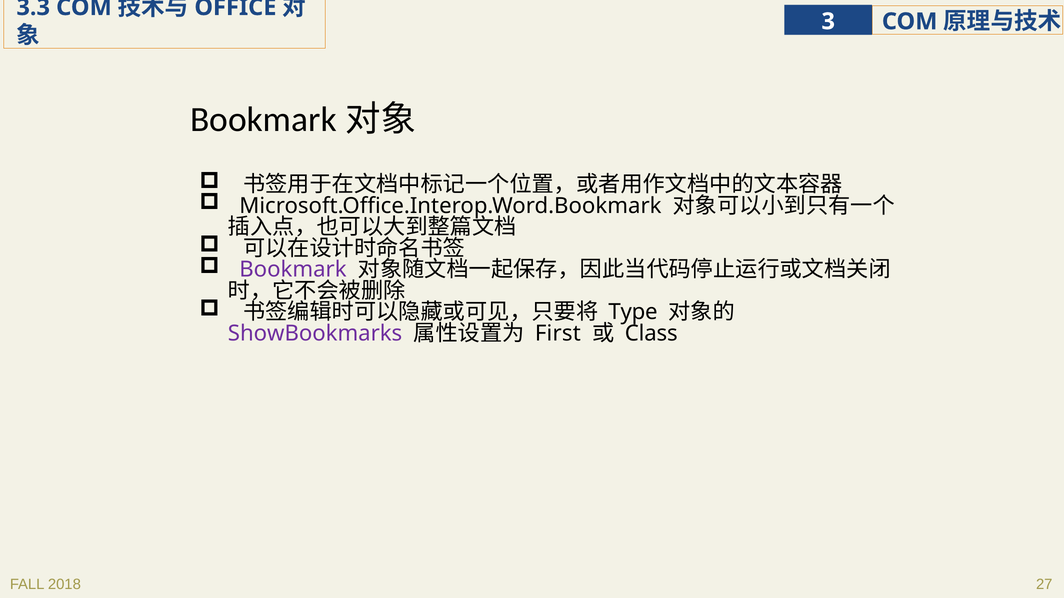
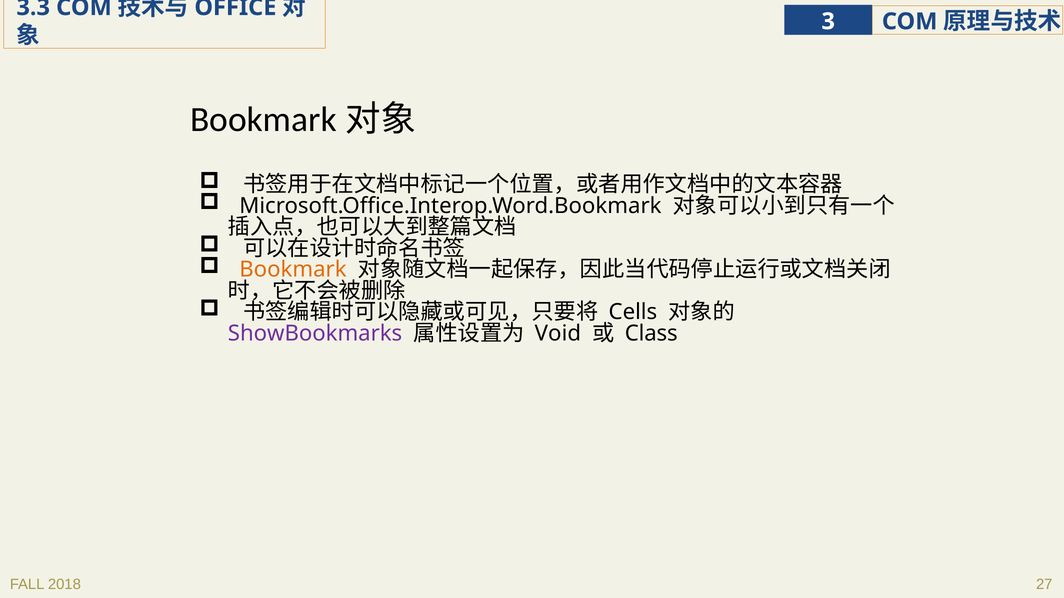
Bookmark colour: purple -> orange (293, 270)
Type: Type -> Cells (633, 312)
First: First -> Void (558, 334)
